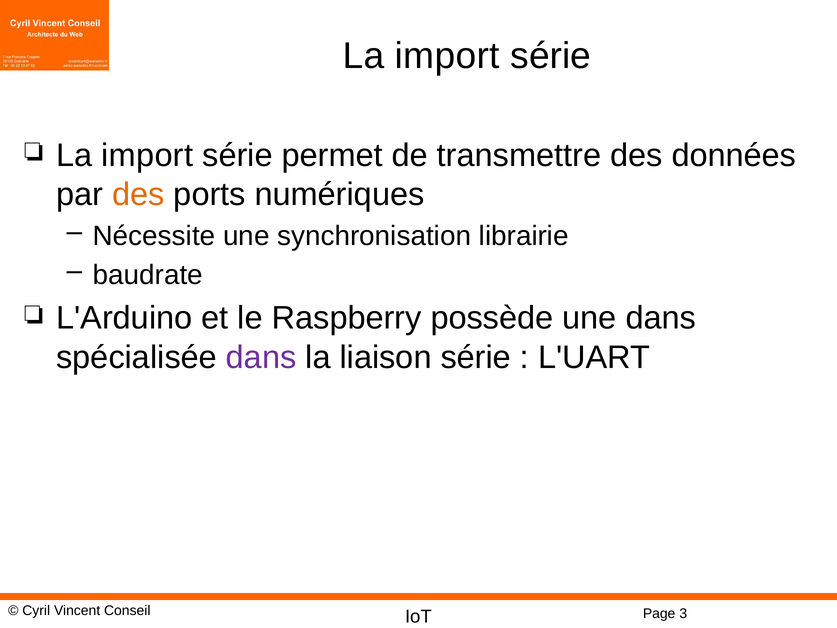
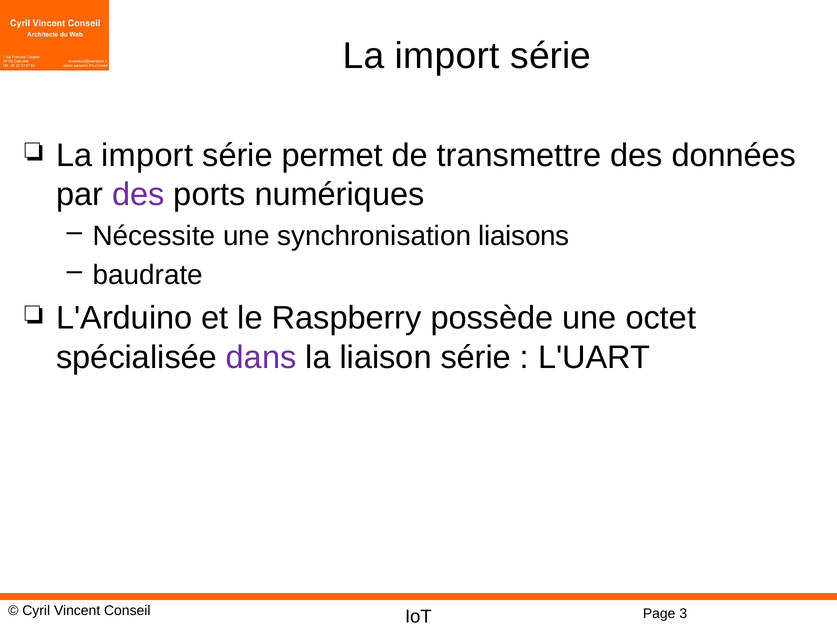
des colour: orange -> purple (138, 194)
librairie: librairie -> liaisons (524, 236)
une dans: dans -> octet (661, 318)
